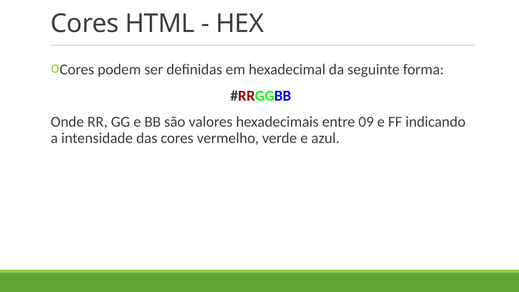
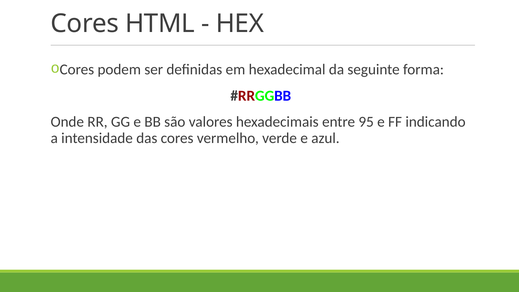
09: 09 -> 95 (366, 122)
